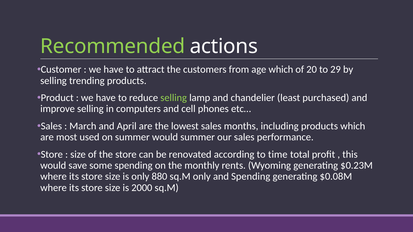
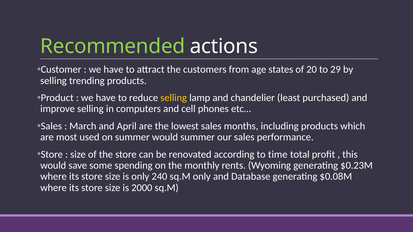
age which: which -> states (281, 70)
selling colour: light green -> yellow (174, 98)
880: 880 -> 240 (159, 177)
and Spending: Spending -> Database (251, 177)
